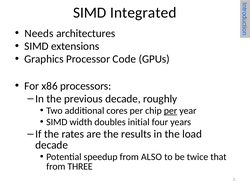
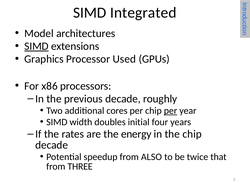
Needs: Needs -> Model (39, 33)
SIMD underline: none -> present (36, 46)
Code: Code -> Used (124, 59)
results: results -> energy (136, 134)
the load: load -> chip (192, 134)
